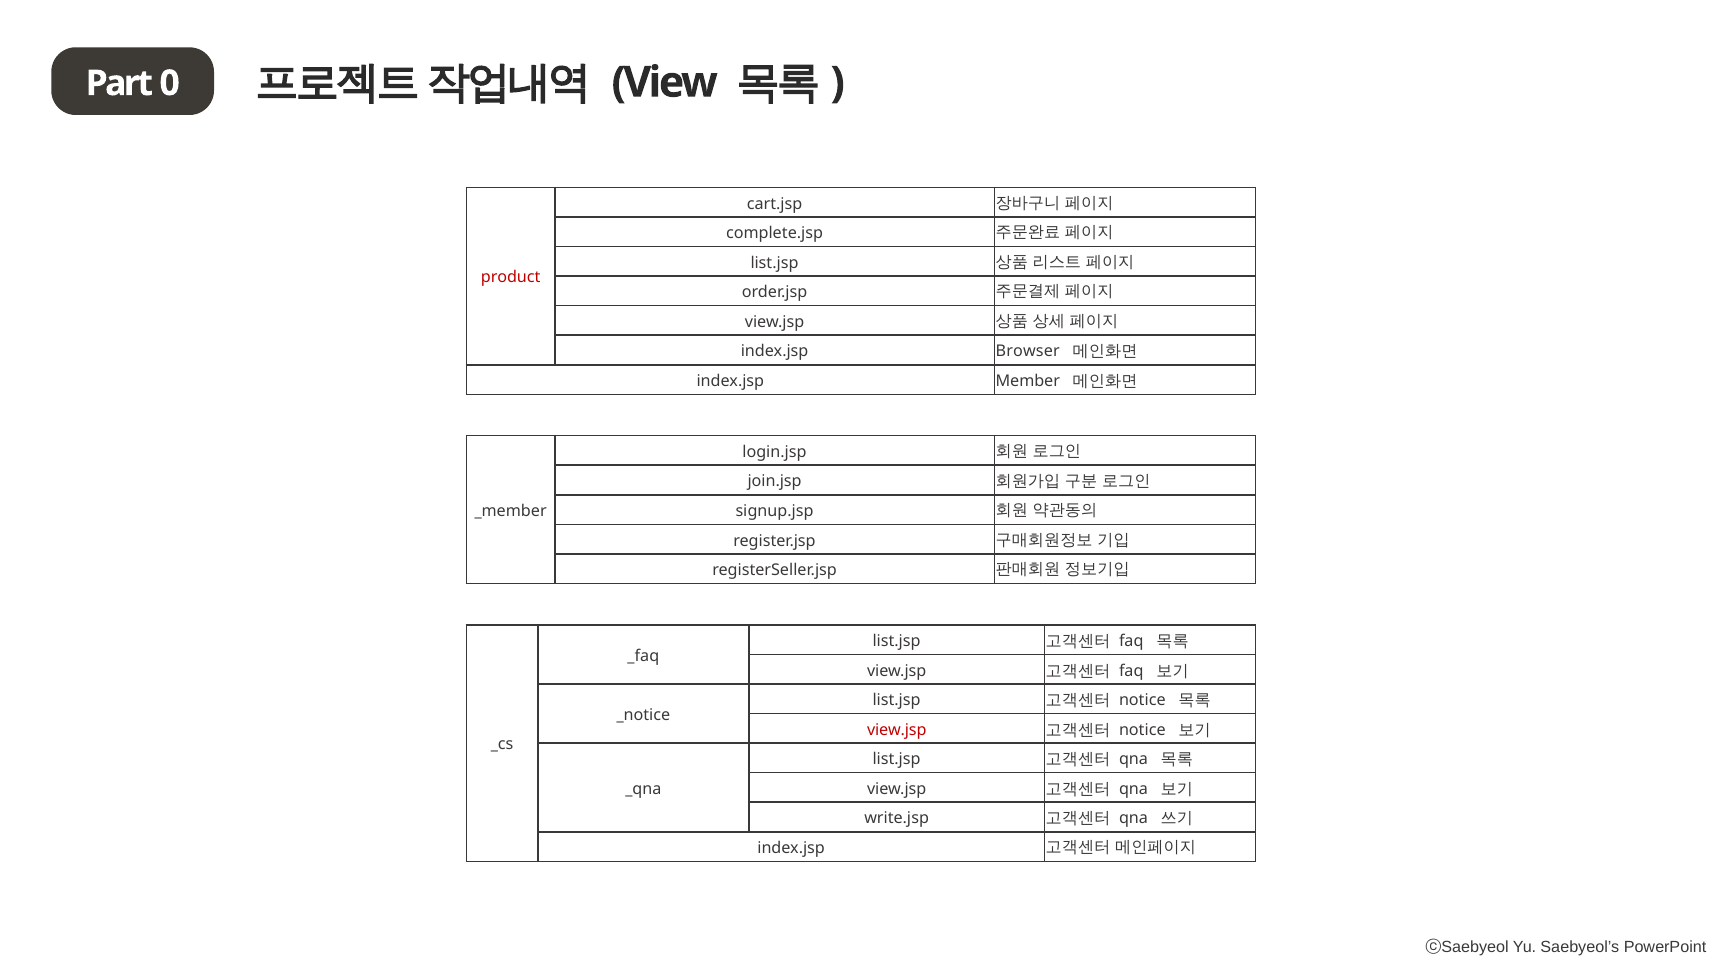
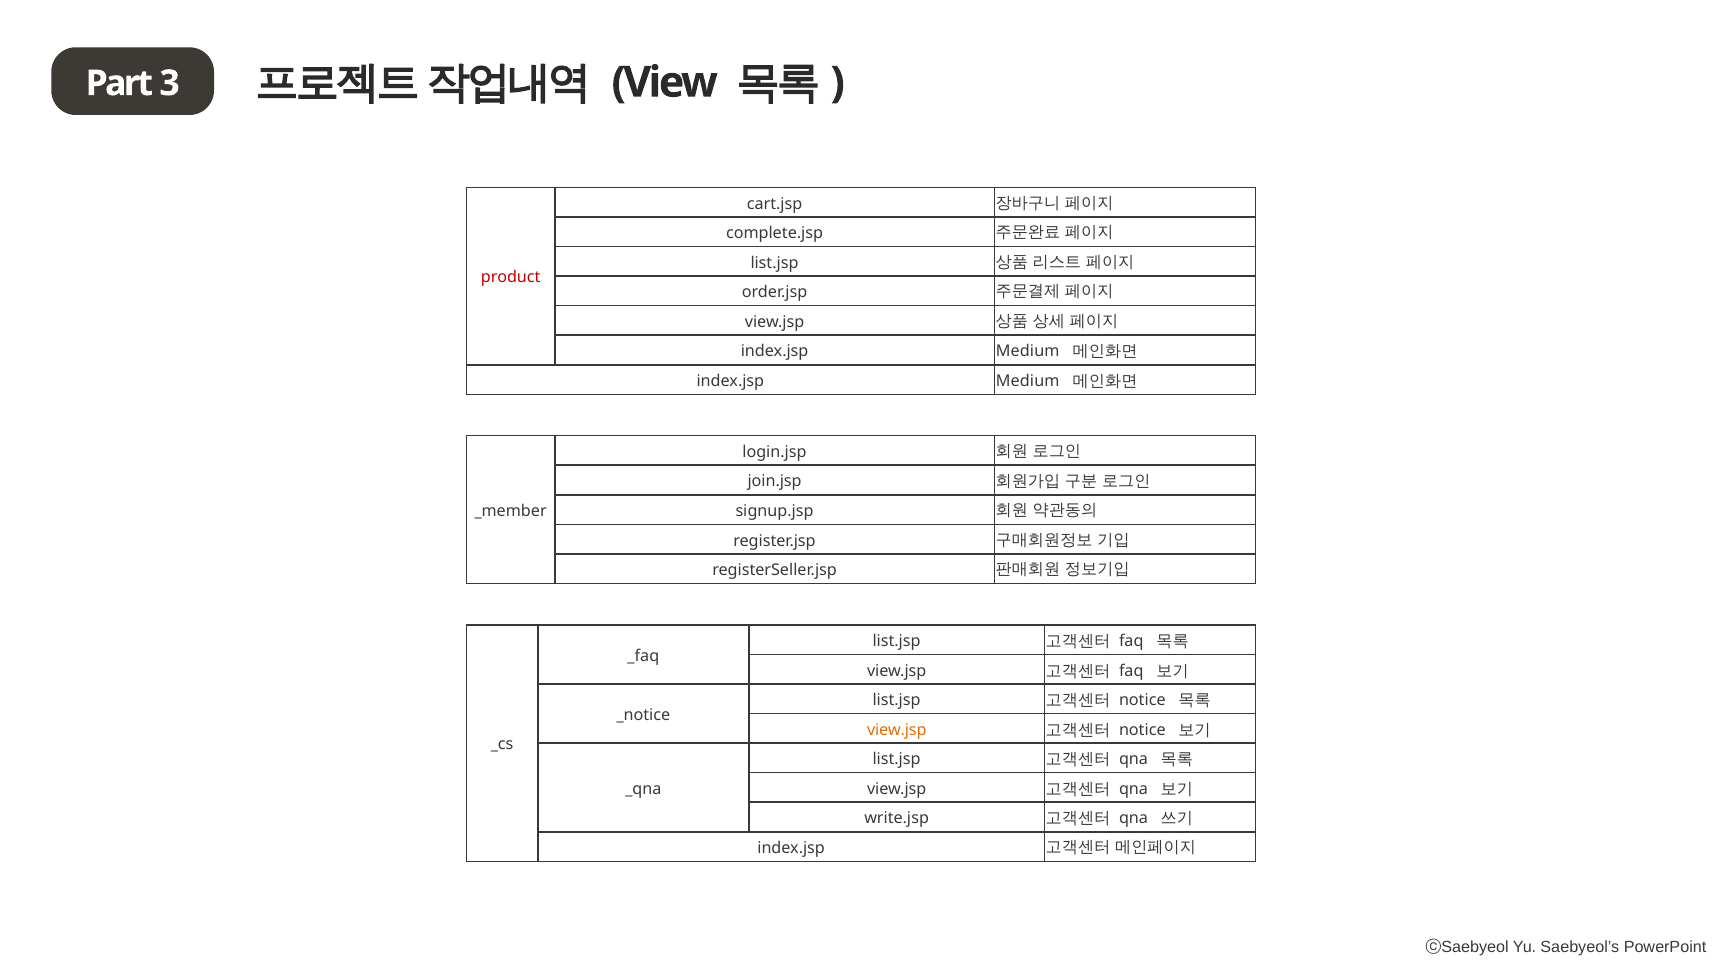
0: 0 -> 3 (170, 83)
Browser: Browser -> Medium (1028, 352)
Member: Member -> Medium (1028, 381)
view.jsp colour: red -> orange (897, 730)
